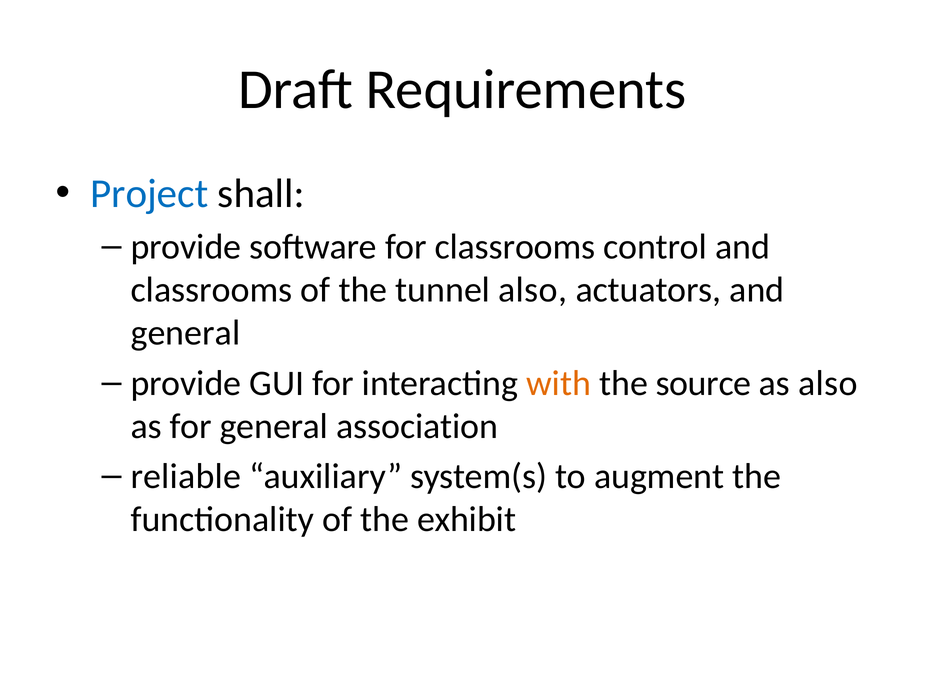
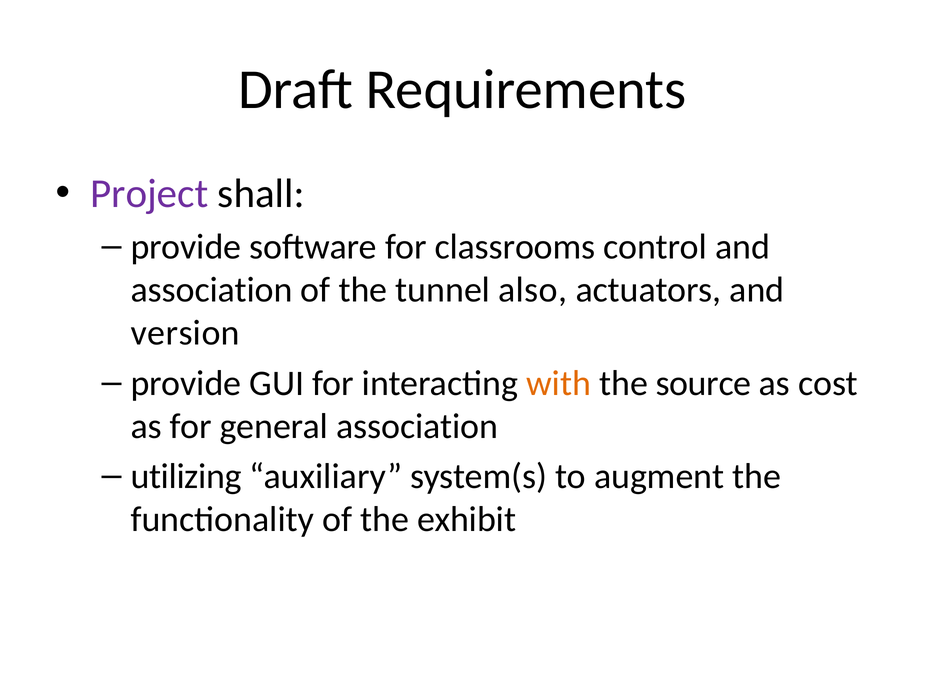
Project colour: blue -> purple (149, 194)
classrooms: classrooms -> association (212, 290)
general: general -> version (185, 333)
as also: also -> cost (828, 384)
reliable: reliable -> utilizing (186, 477)
